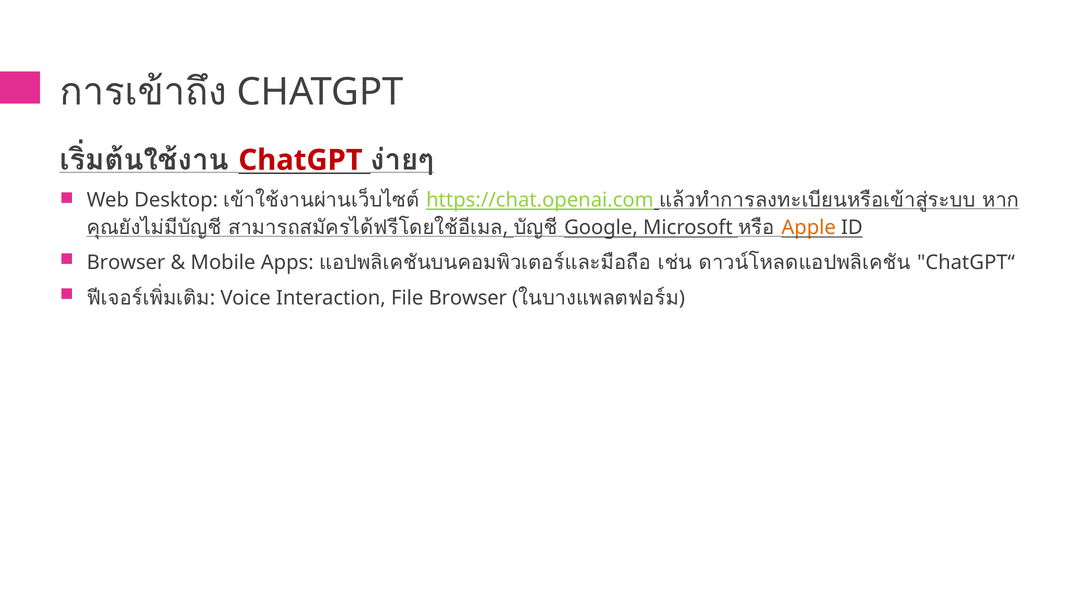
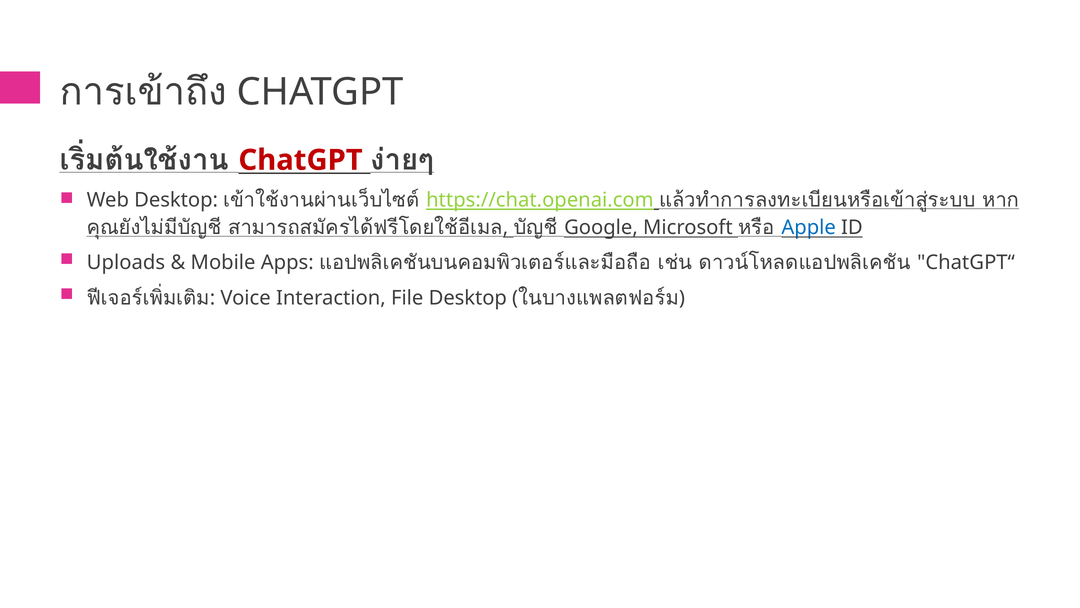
Apple colour: orange -> blue (809, 227)
Browser: Browser -> Uploads (126, 263)
File Browser: Browser -> Desktop (468, 298)
